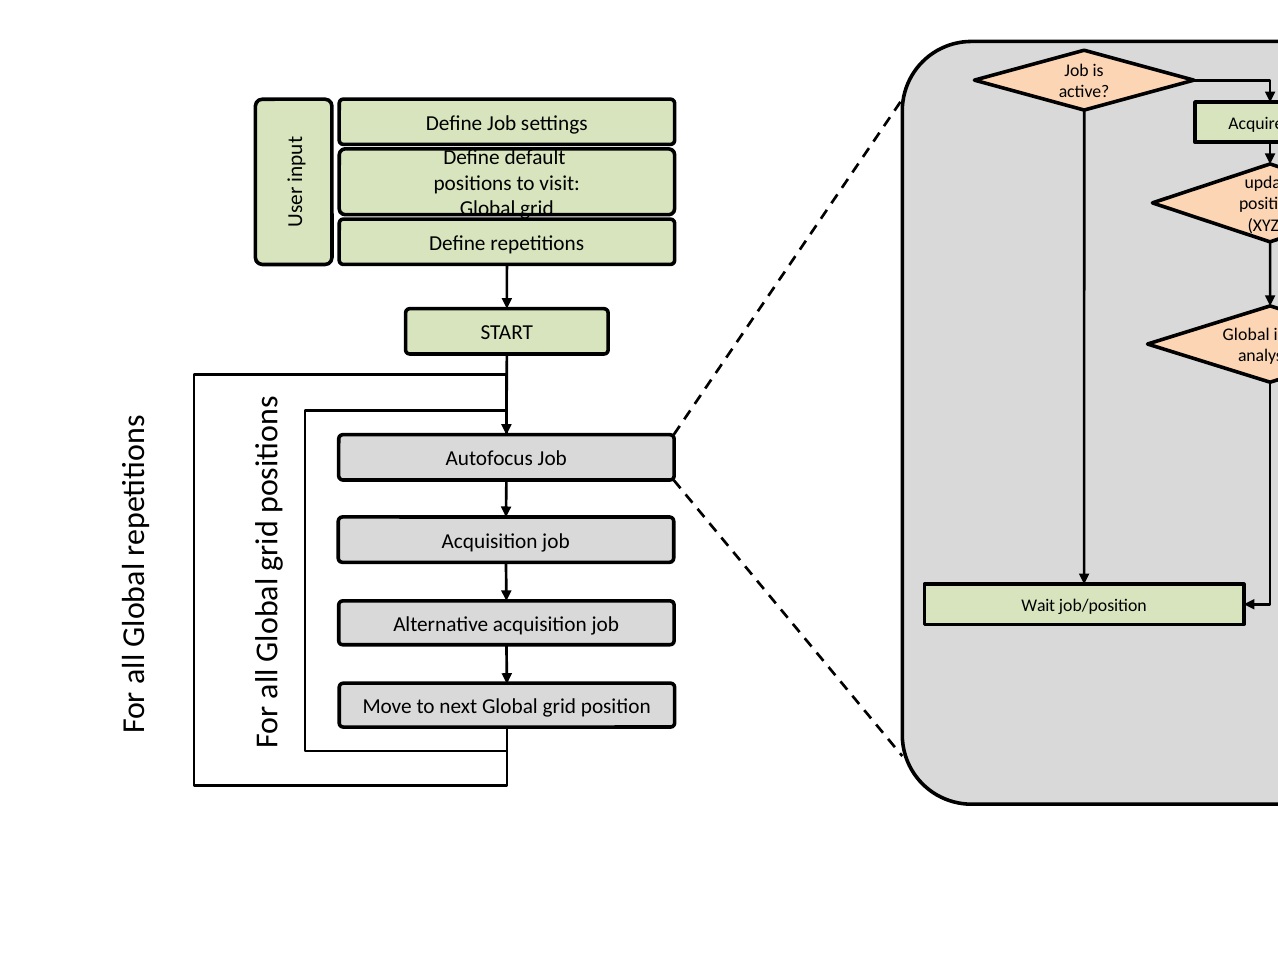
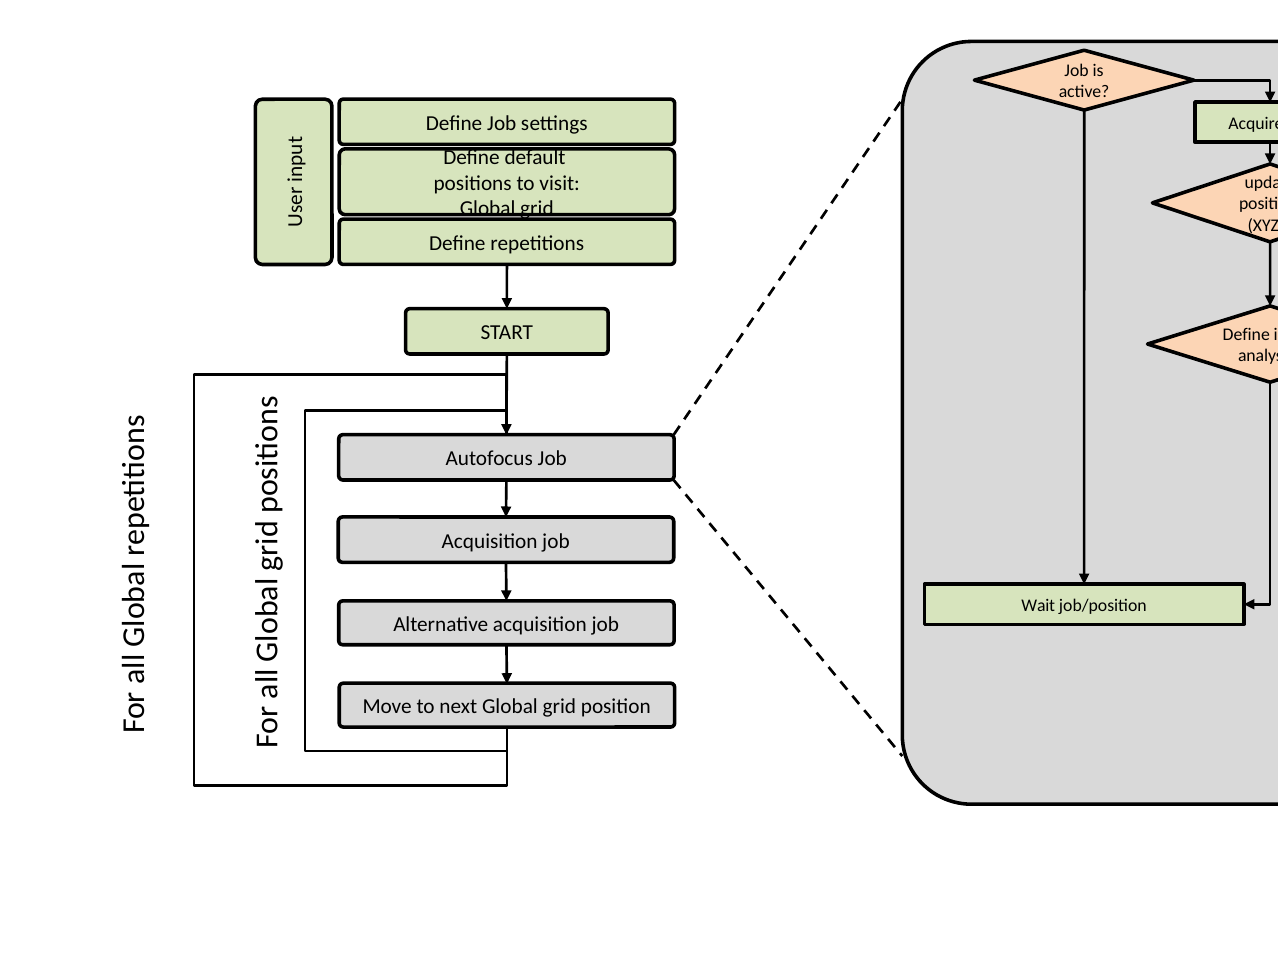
Global: Global -> Define (1246, 334)
